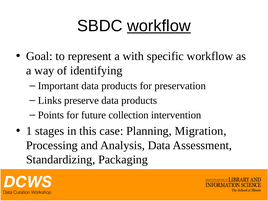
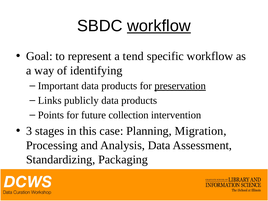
with: with -> tend (133, 56)
preservation underline: none -> present (180, 86)
preserve: preserve -> publicly (81, 101)
1: 1 -> 3 (29, 131)
